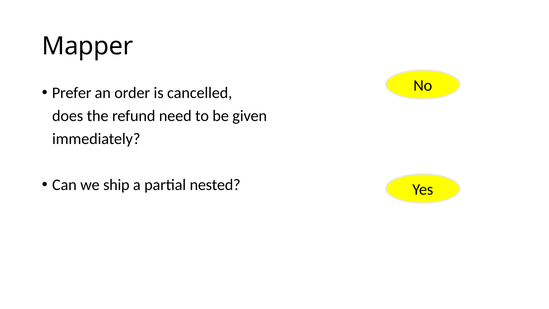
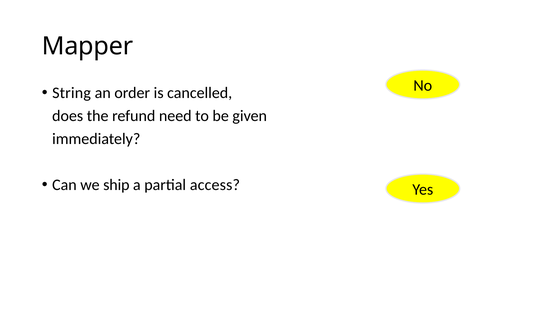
Prefer: Prefer -> String (72, 93)
nested: nested -> access (215, 185)
